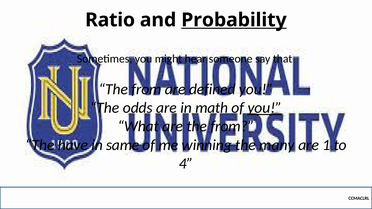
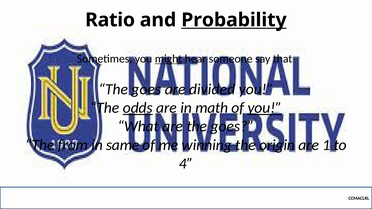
might underline: none -> present (168, 59)
from: from -> goes (146, 89)
defined: defined -> divided (212, 89)
odds underline: none -> present (138, 108)
are the from: from -> goes (232, 126)
have: have -> from (73, 145)
many: many -> origin (277, 145)
